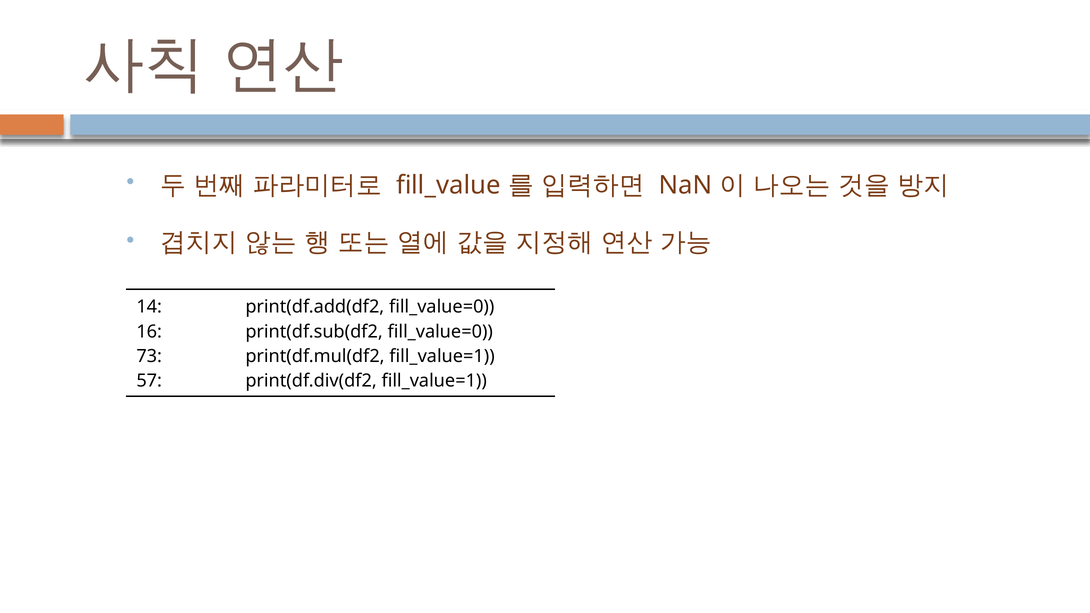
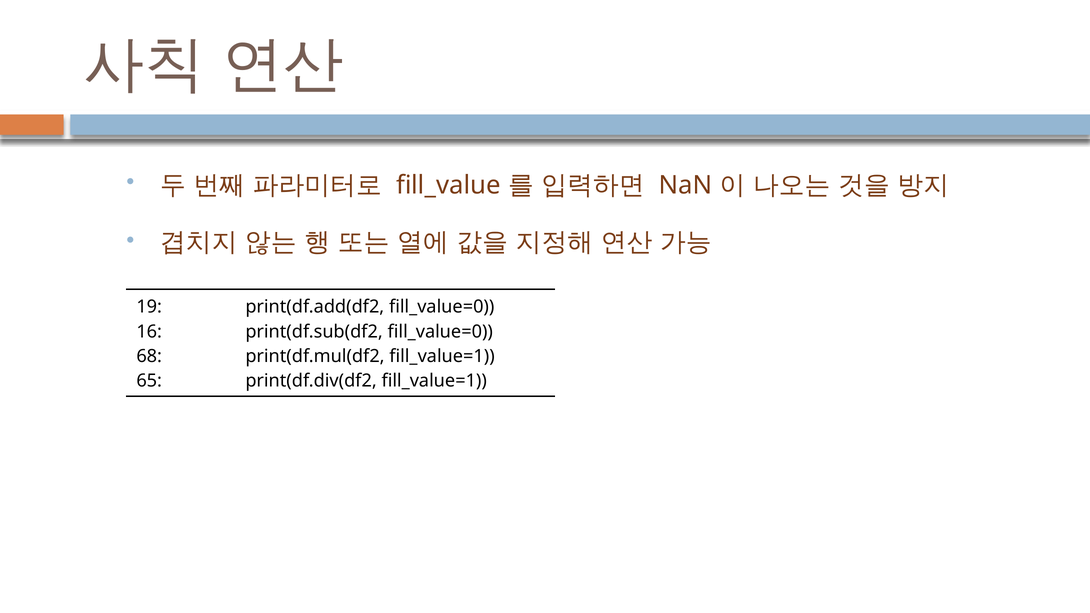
14: 14 -> 19 (149, 307)
73: 73 -> 68 (149, 356)
57: 57 -> 65 (149, 381)
